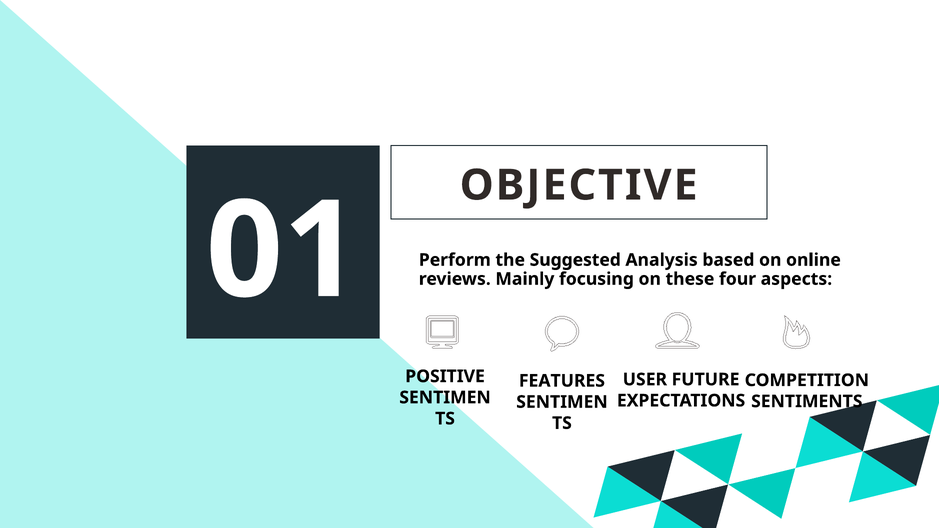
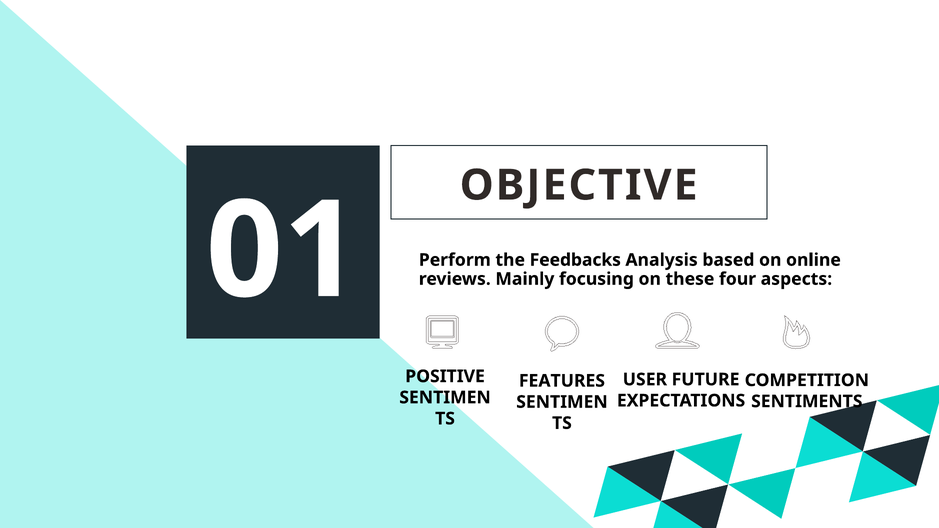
Suggested: Suggested -> Feedbacks (575, 260)
